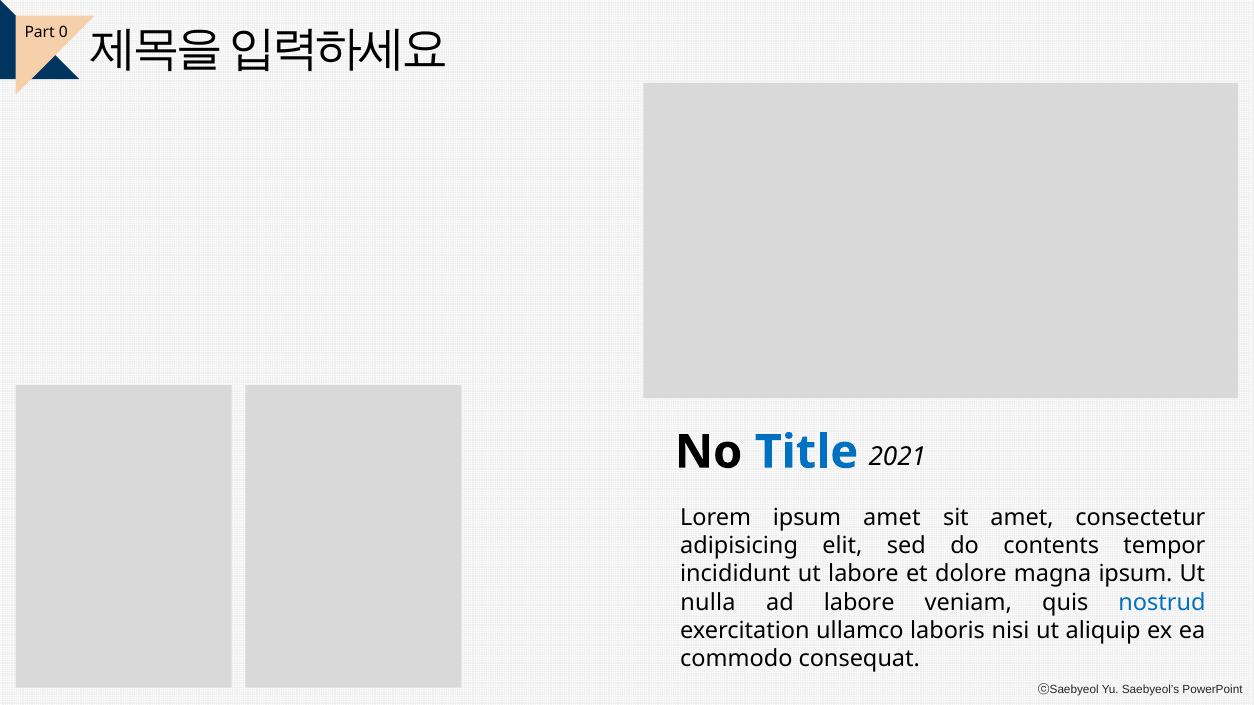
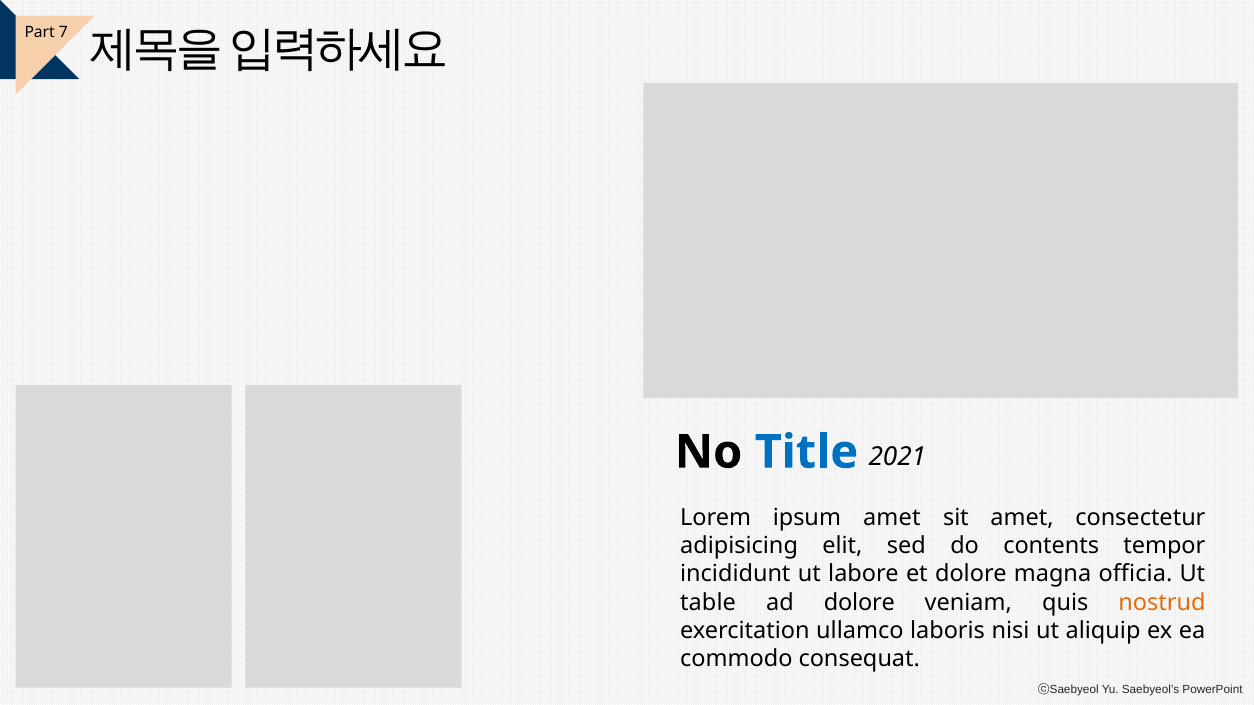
0: 0 -> 7 (63, 32)
magna ipsum: ipsum -> officia (1135, 574)
nulla: nulla -> table (708, 603)
ad labore: labore -> dolore (859, 603)
nostrud colour: blue -> orange (1162, 603)
